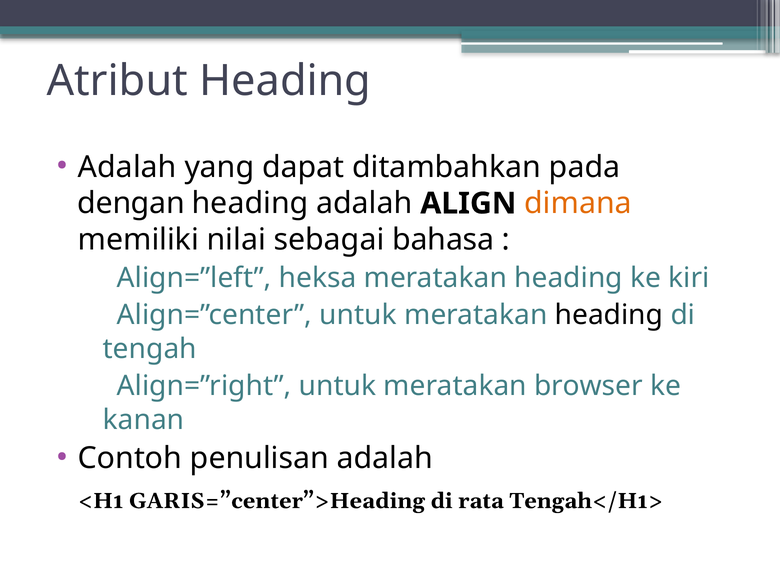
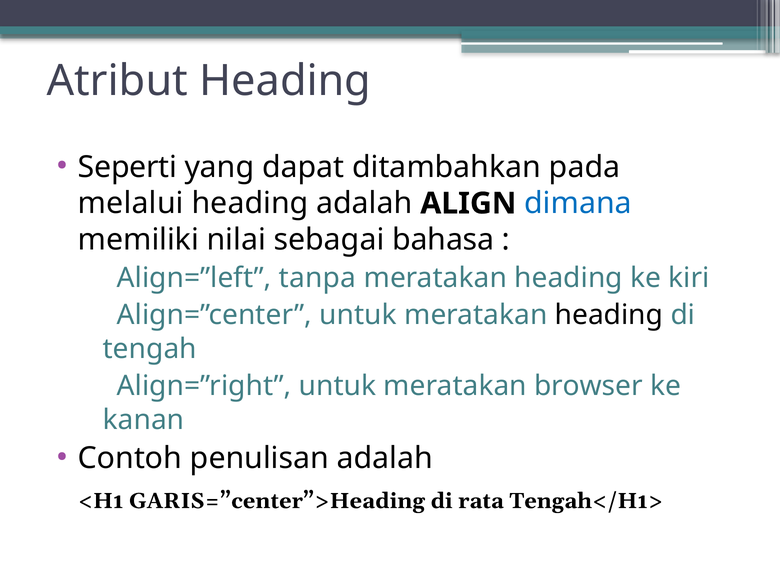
Adalah: Adalah -> Seperti (127, 167)
dengan: dengan -> melalui (131, 203)
dimana colour: orange -> blue (578, 203)
heksa: heksa -> tanpa (317, 278)
